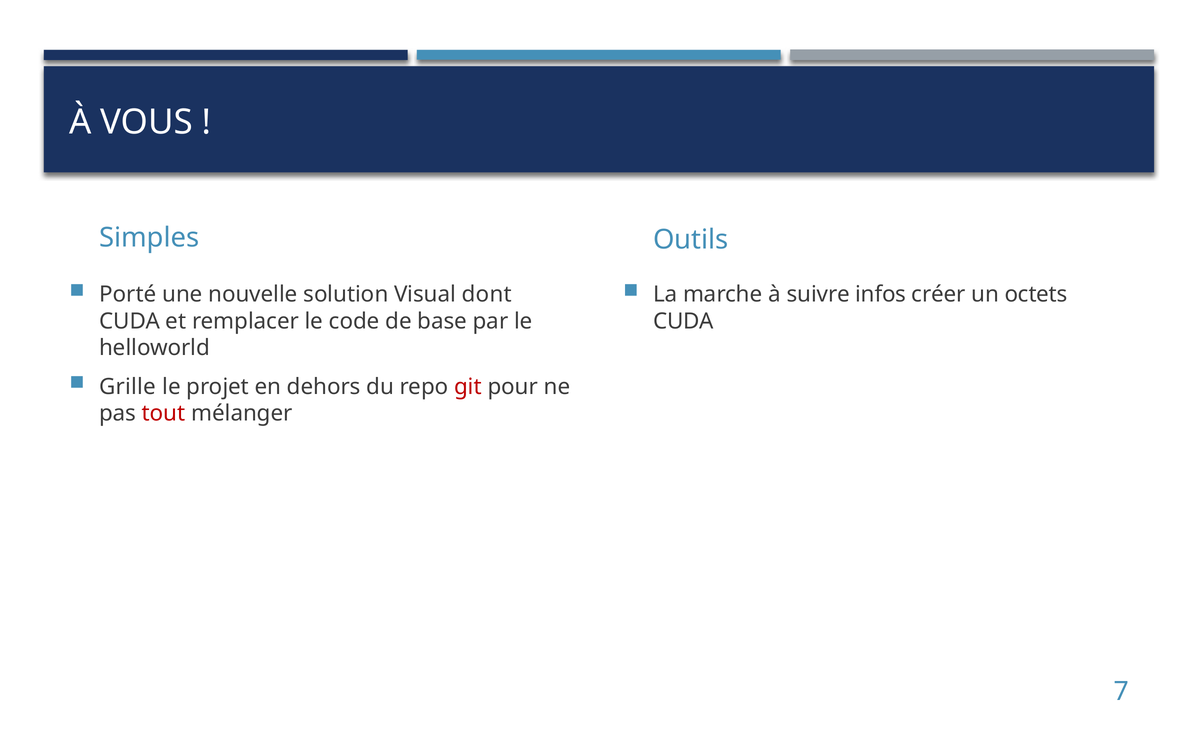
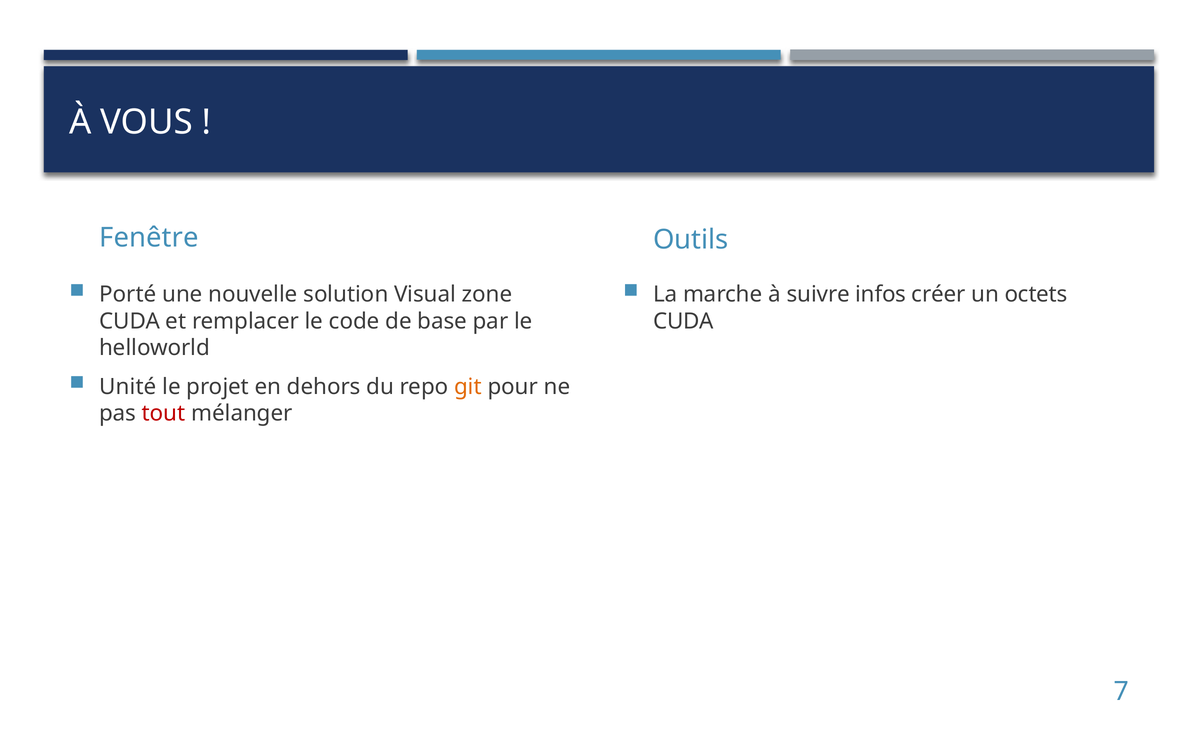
Simples: Simples -> Fenêtre (149, 238)
dont: dont -> zone (487, 295)
Grille: Grille -> Unité (128, 387)
git colour: red -> orange (468, 387)
